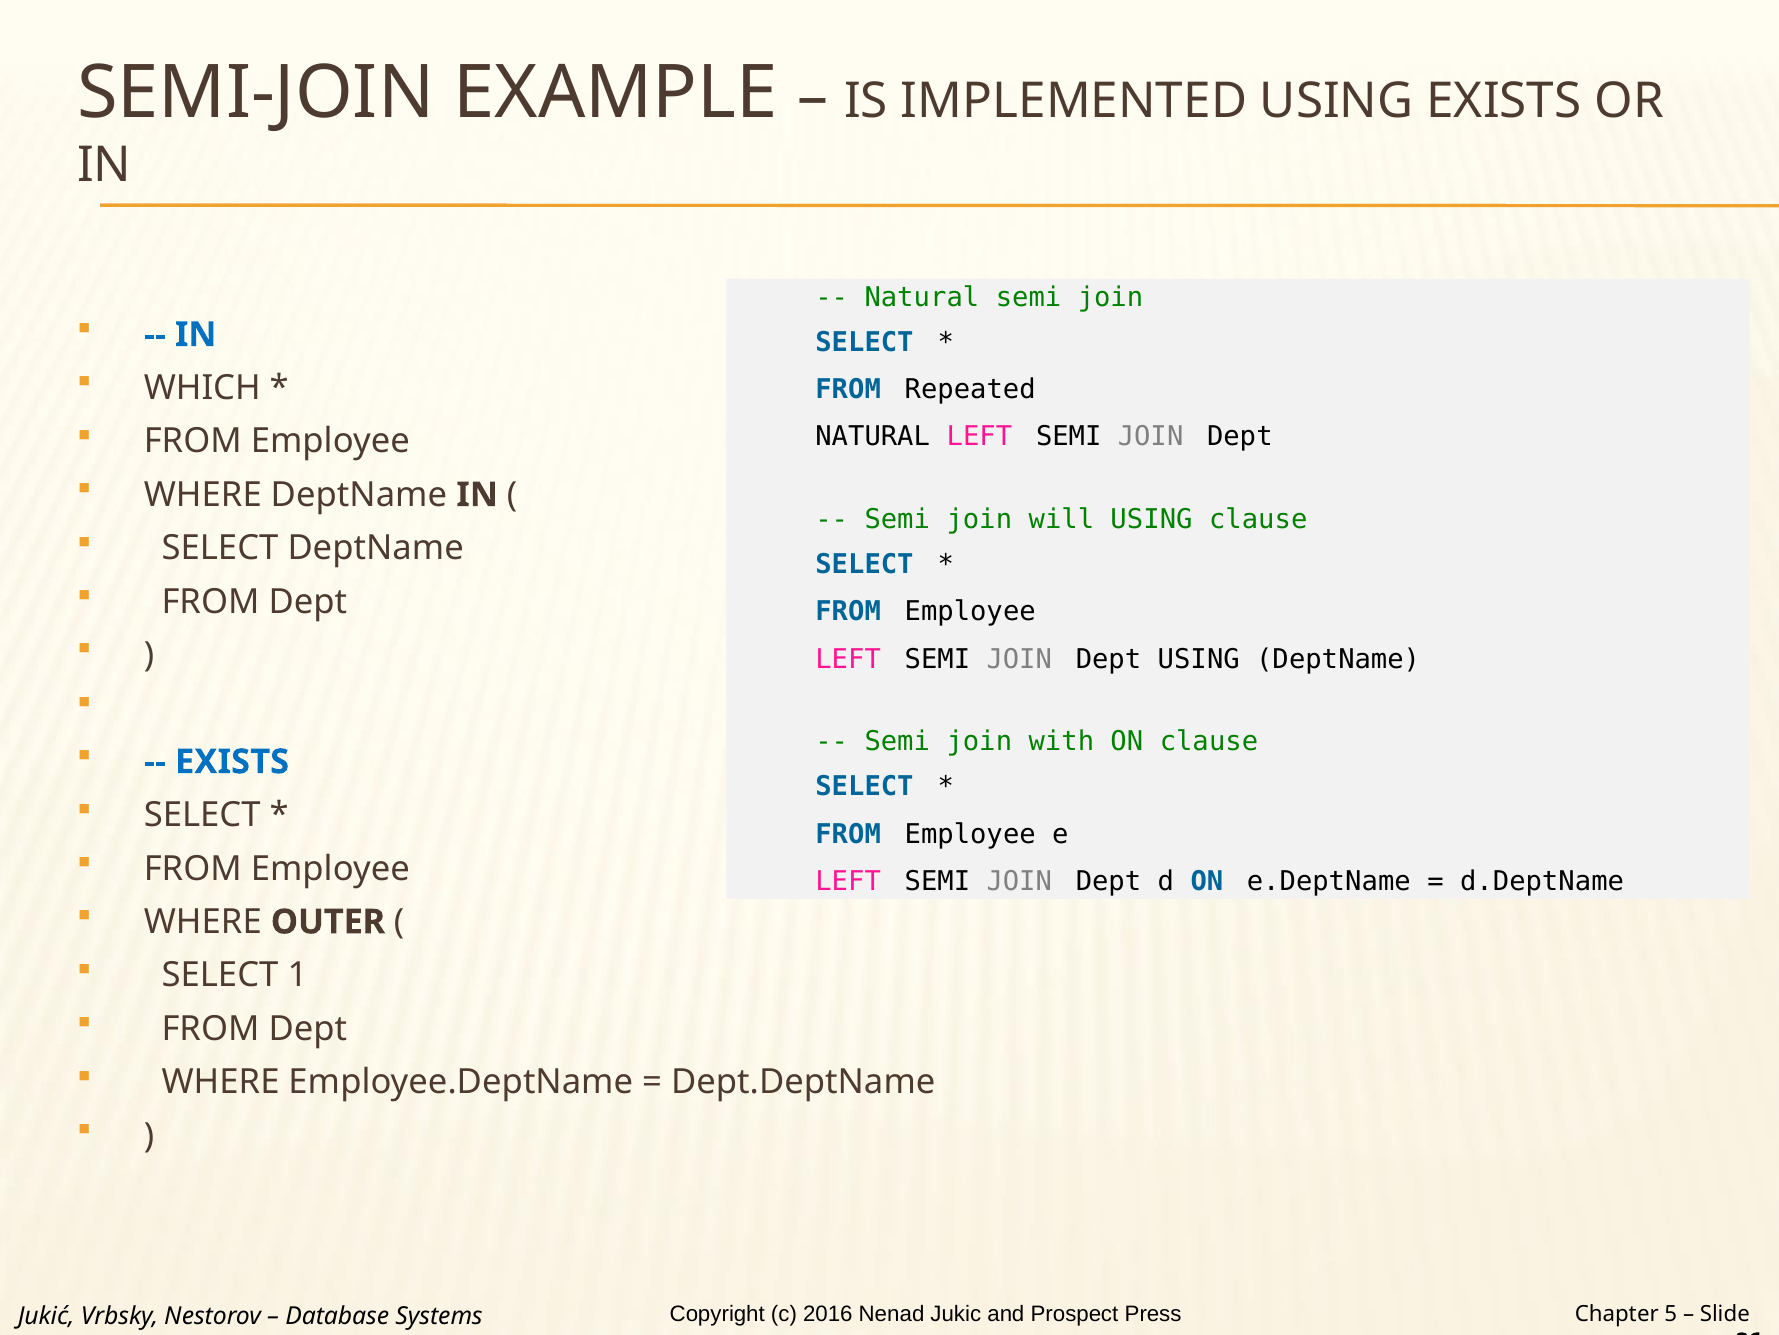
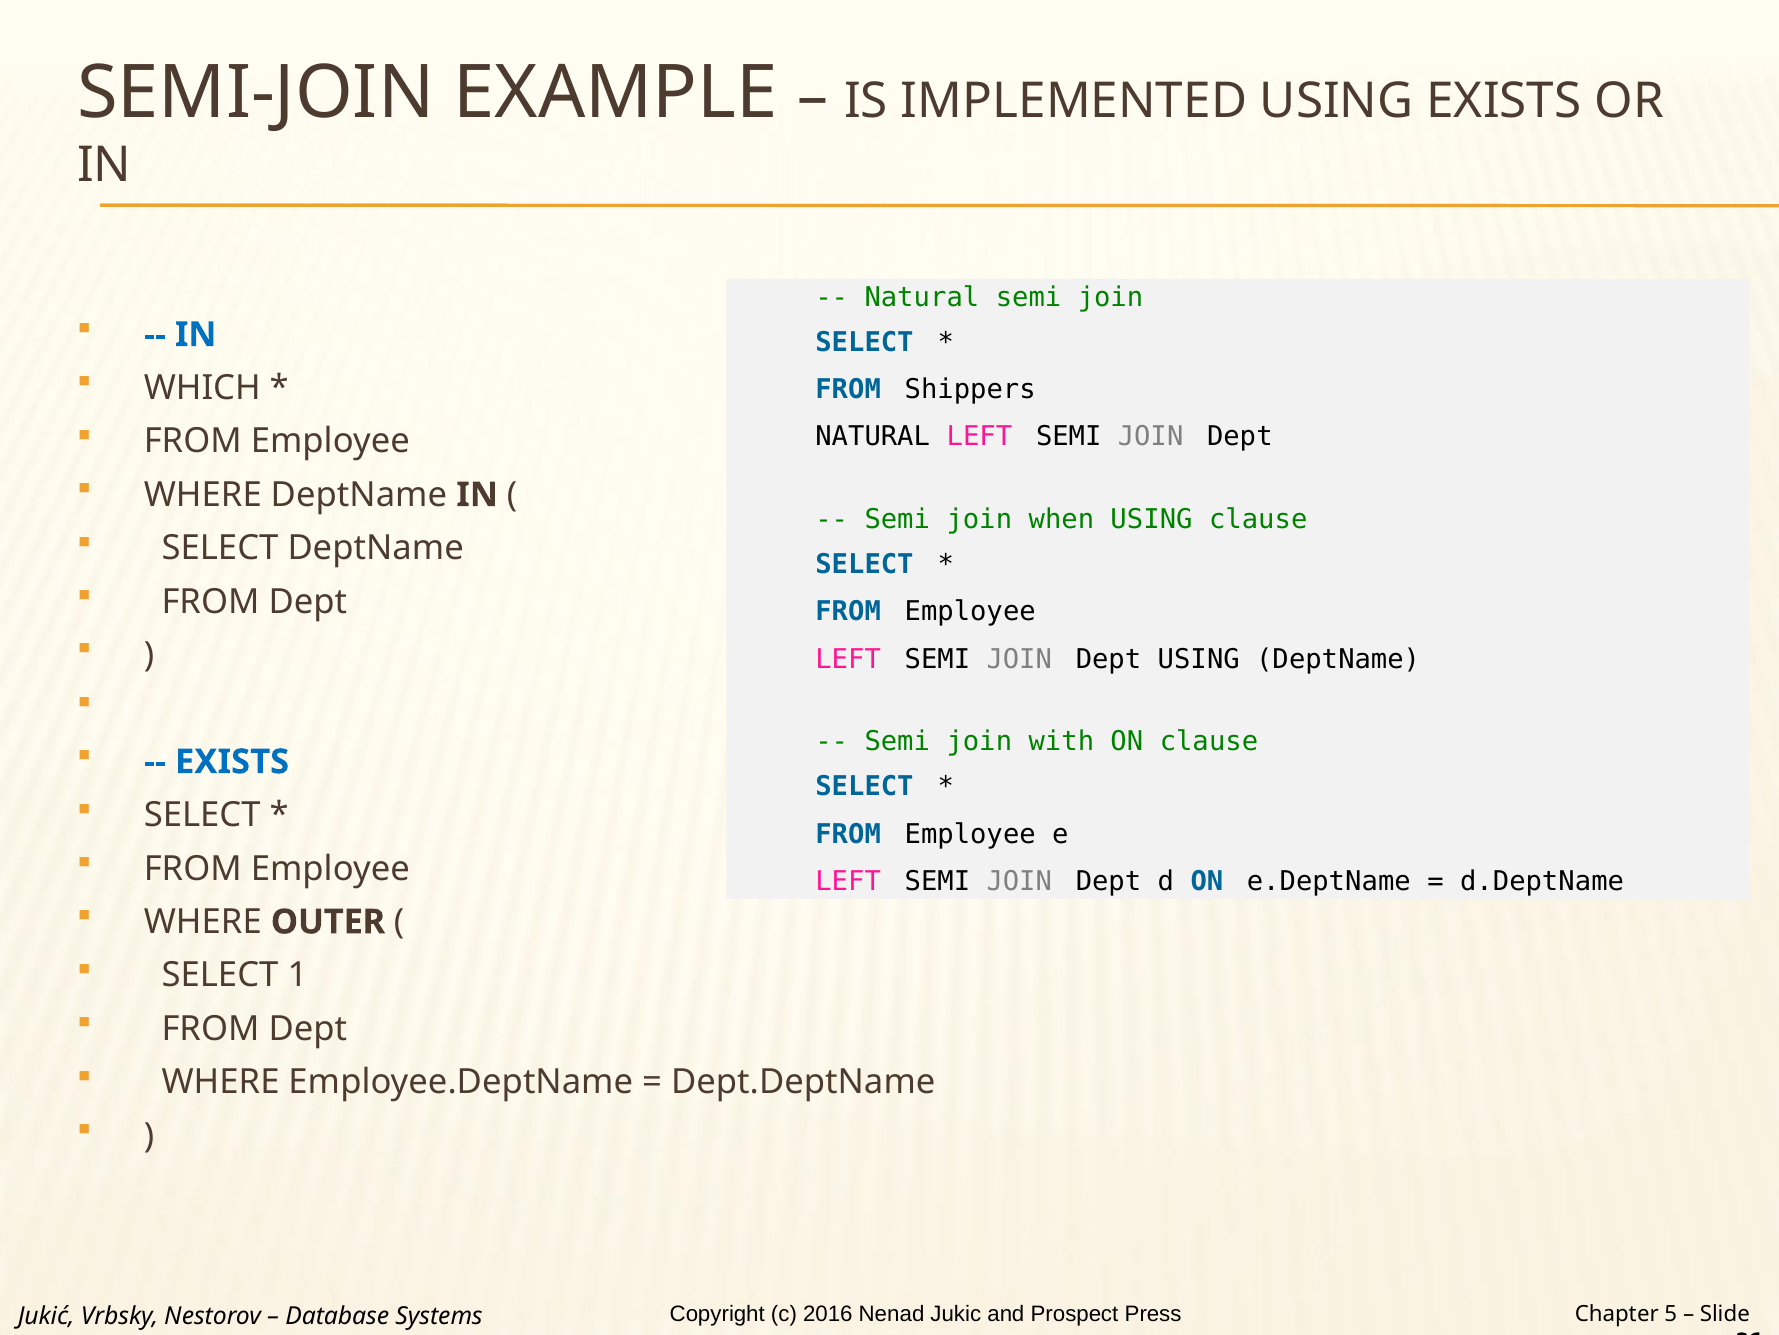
Repeated: Repeated -> Shippers (970, 389)
will: will -> when (1061, 519)
